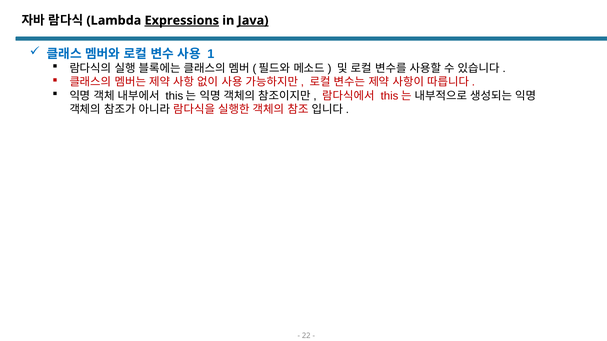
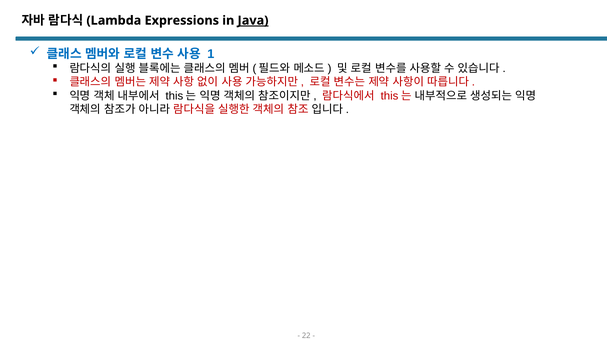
Expressions underline: present -> none (182, 21)
